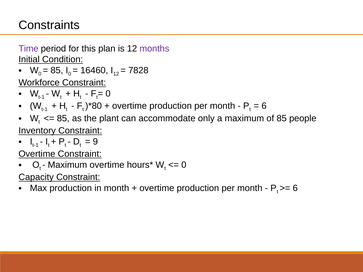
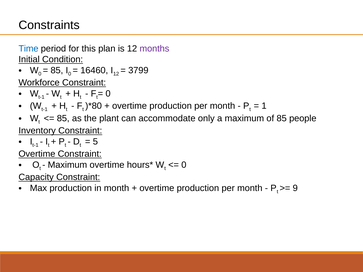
Time colour: purple -> blue (28, 49)
7828: 7828 -> 3799 (138, 70)
6: 6 -> 1 (264, 106)
9: 9 -> 5 (95, 142)
6: 6 -> 9 (295, 188)
